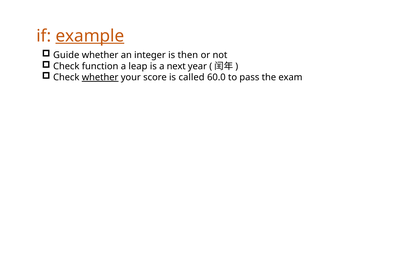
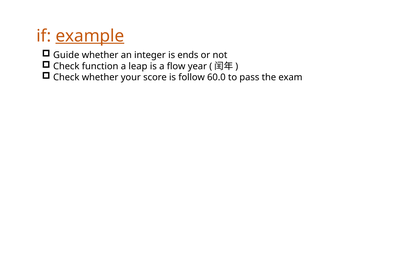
then: then -> ends (188, 55)
next: next -> flow (176, 66)
whether underline: present -> none (100, 77)
called: called -> follow (192, 77)
